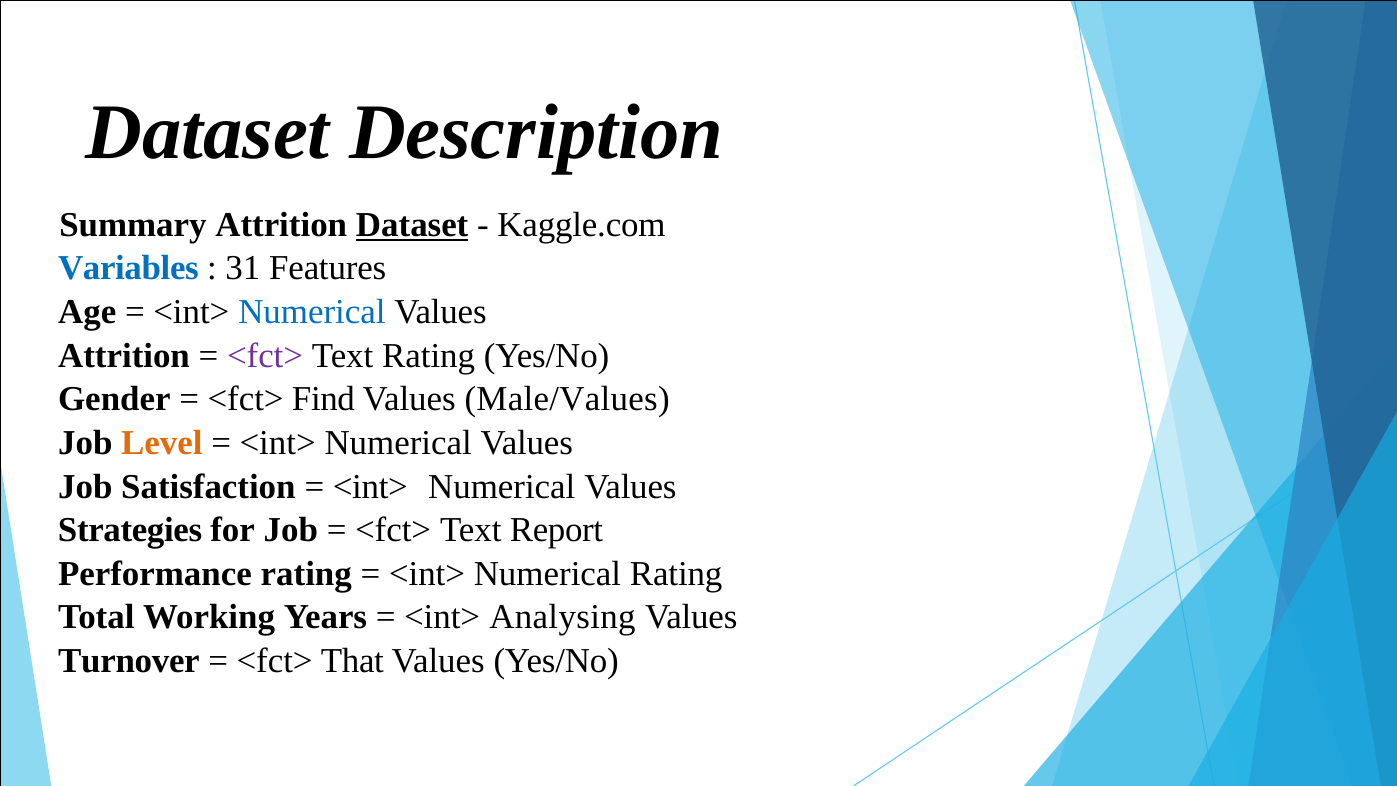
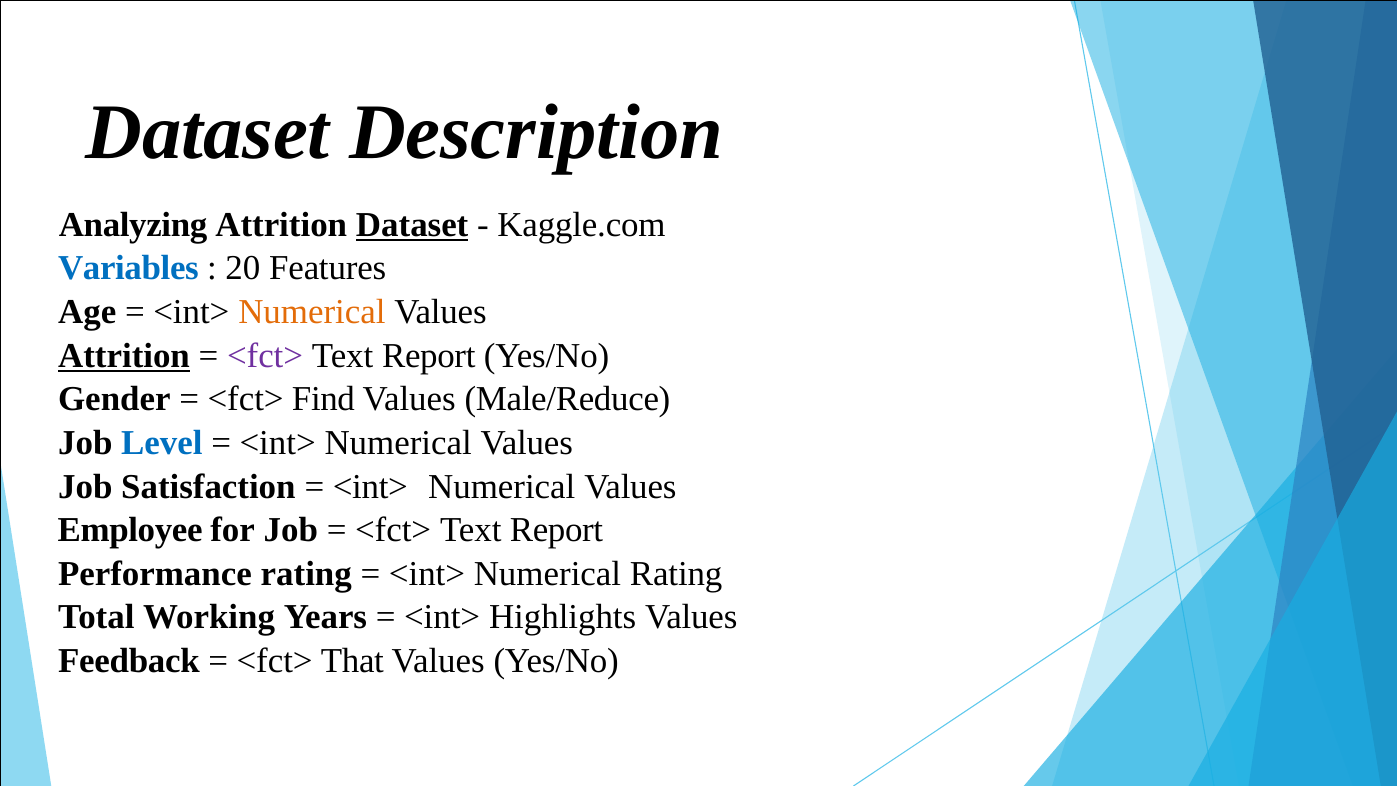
Summary: Summary -> Analyzing (133, 225)
31: 31 -> 20 (243, 268)
Numerical colour: blue -> orange (312, 312)
Attrition underline: none -> present (124, 356)
Rating: Rating -> Report (429, 356)
Male/Values: Male/Values -> Male/Reduce (567, 399)
Level colour: orange -> blue (162, 443)
Strategies: Strategies -> Employee (130, 530)
Analysing: Analysing -> Highlights (563, 617)
Turnover: Turnover -> Feedback (129, 661)
